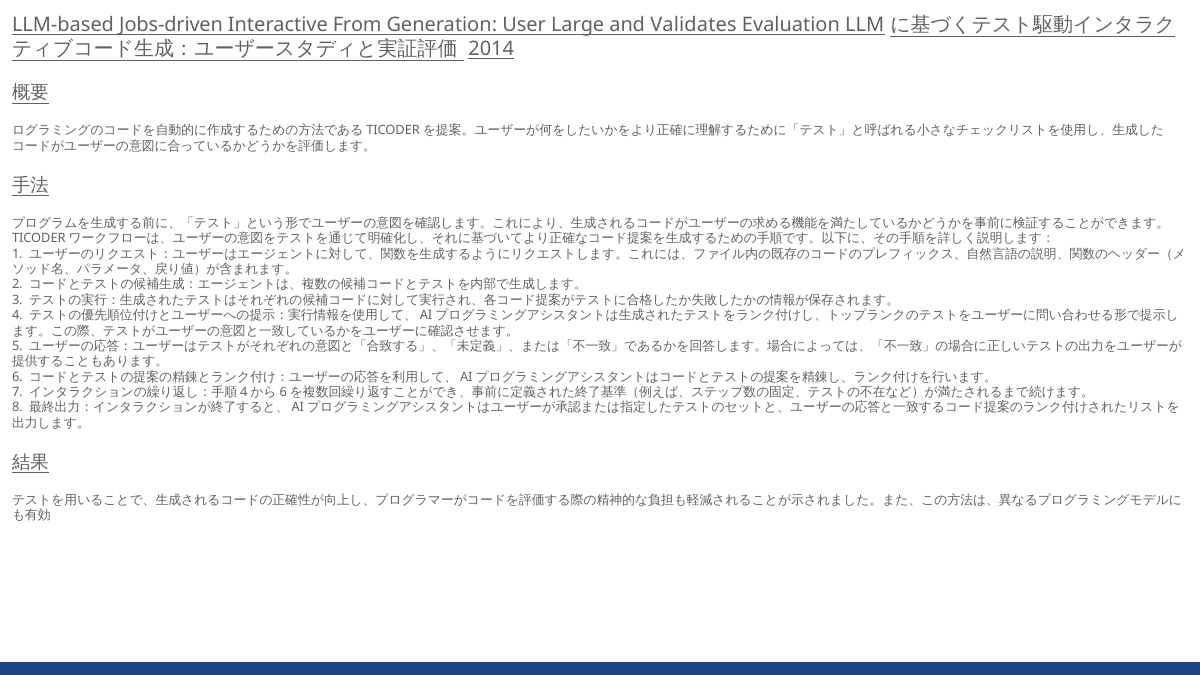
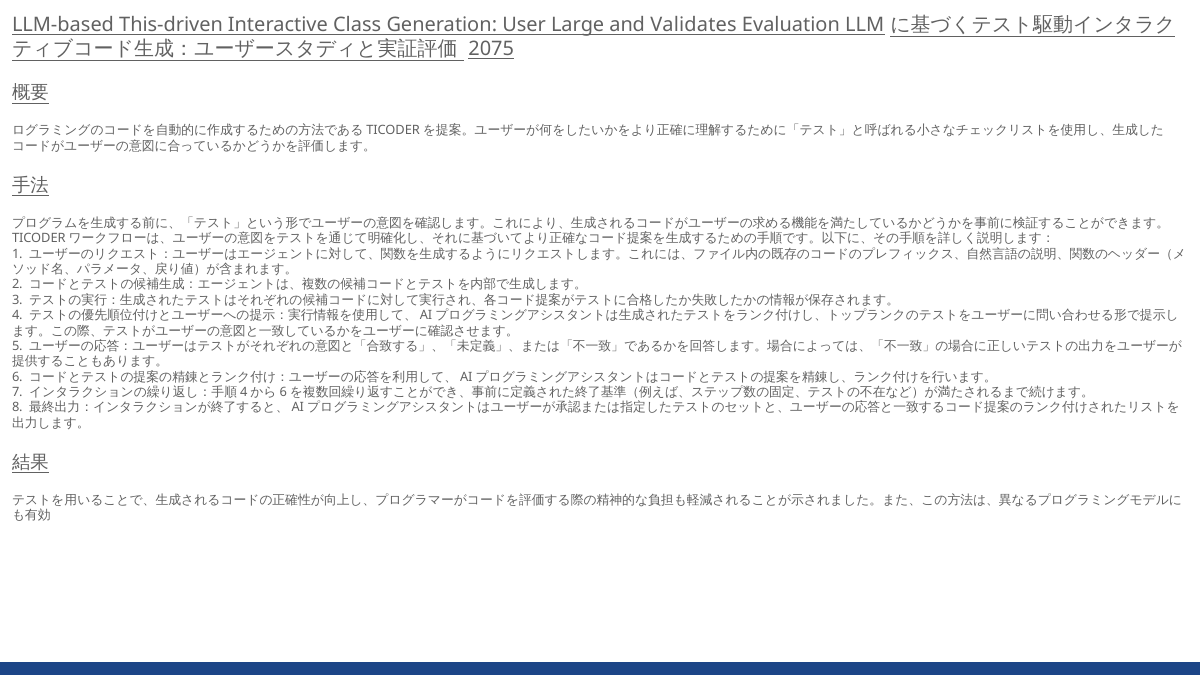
Jobs-driven: Jobs-driven -> This-driven (171, 25)
From: From -> Class (357, 25)
2014: 2014 -> 2075 (491, 49)
